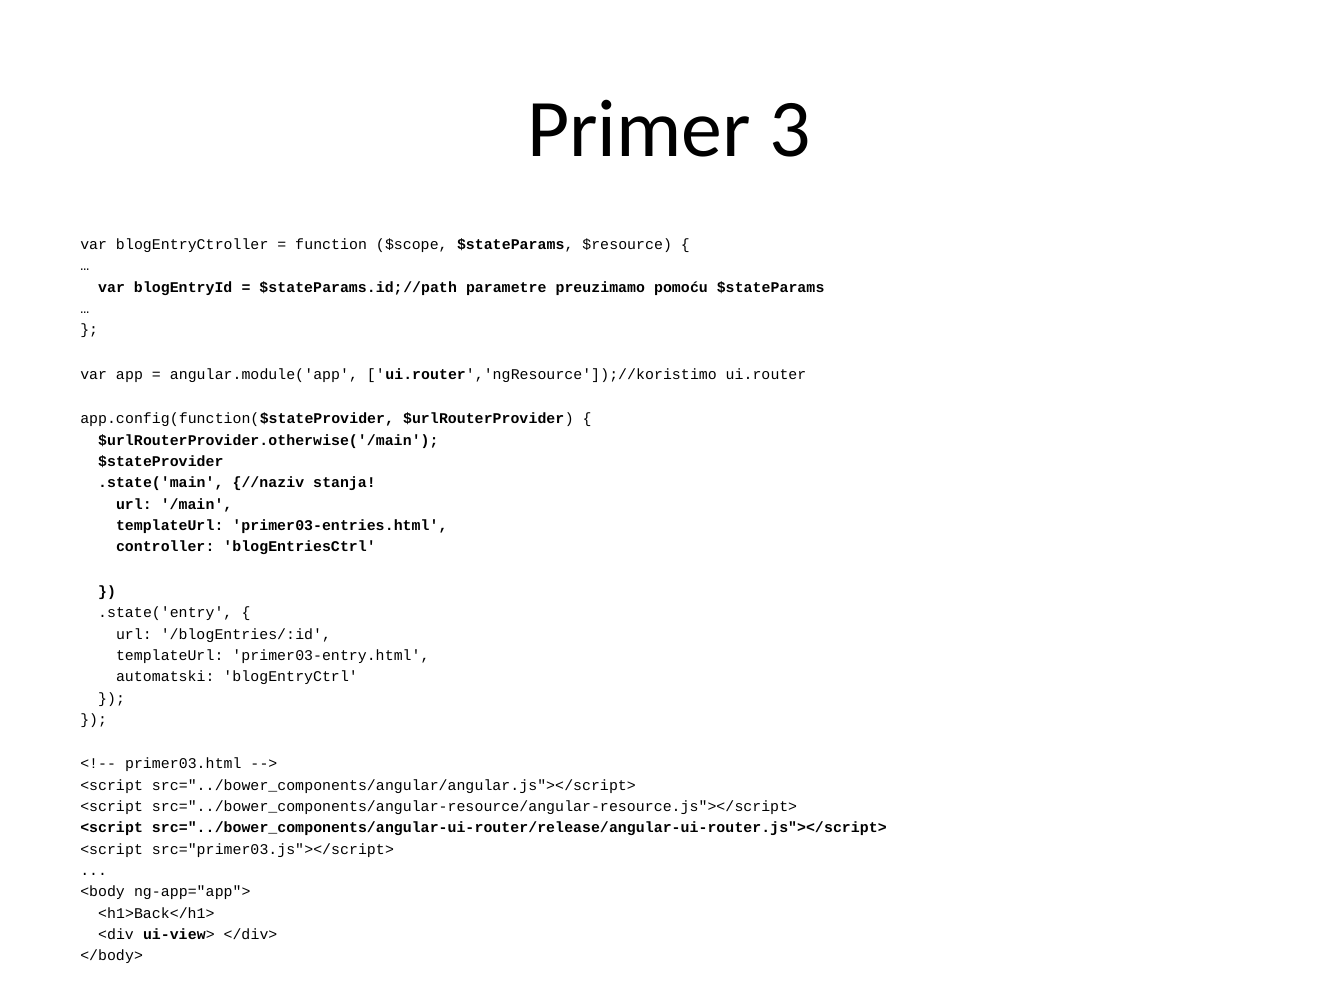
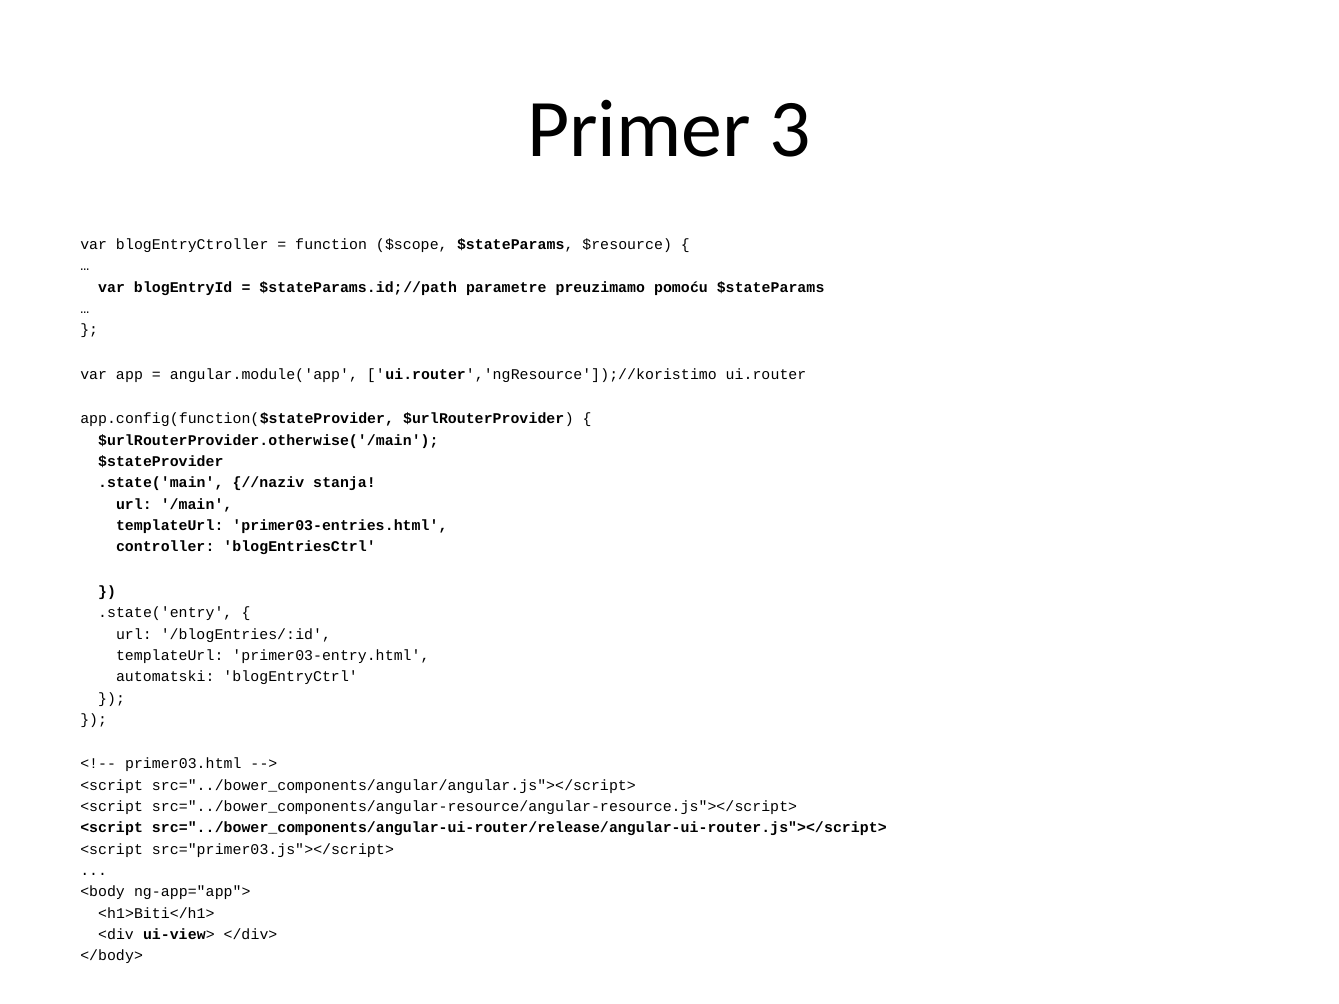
<h1>Back</h1>: <h1>Back</h1> -> <h1>Biti</h1> (156, 914)
